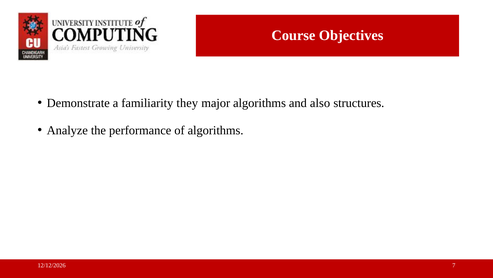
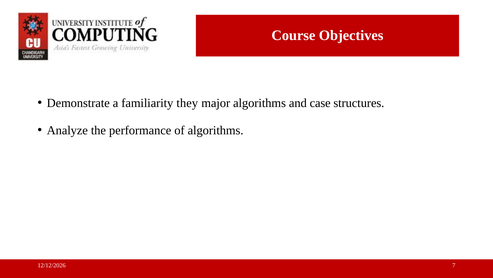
also: also -> case (320, 103)
